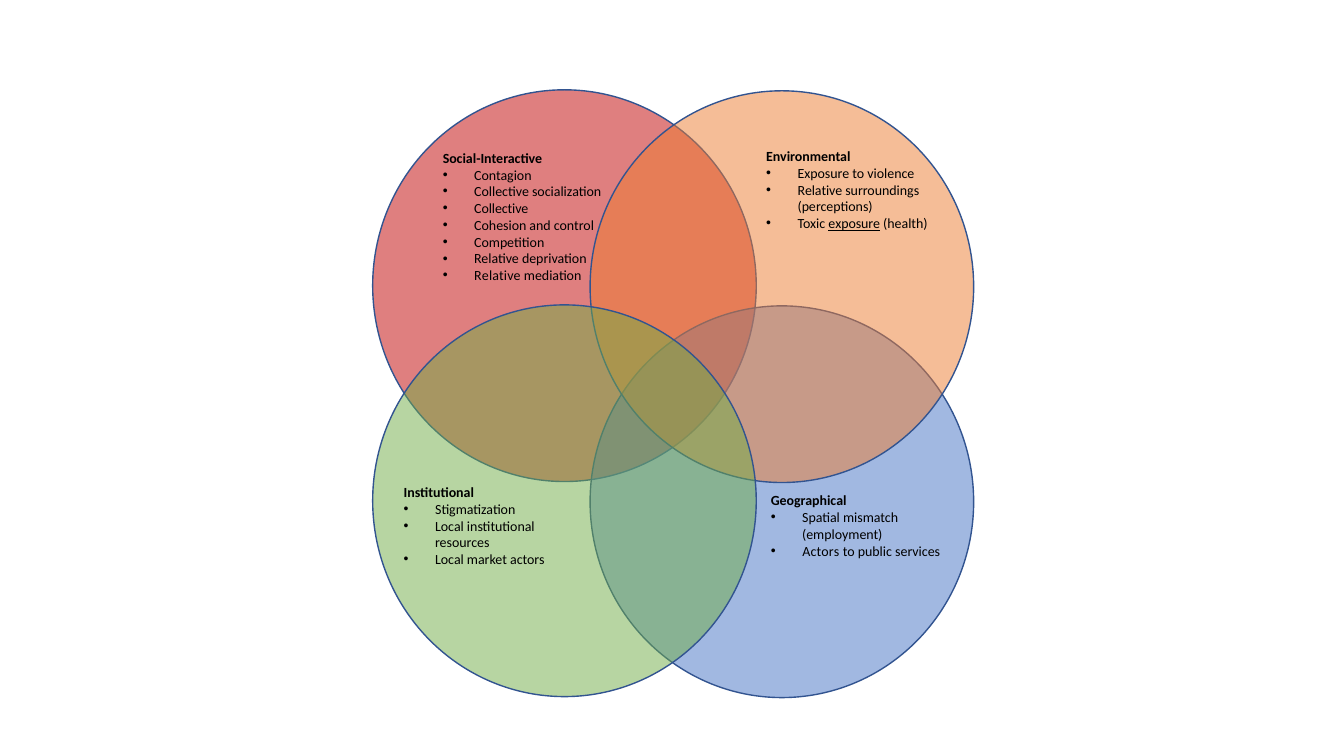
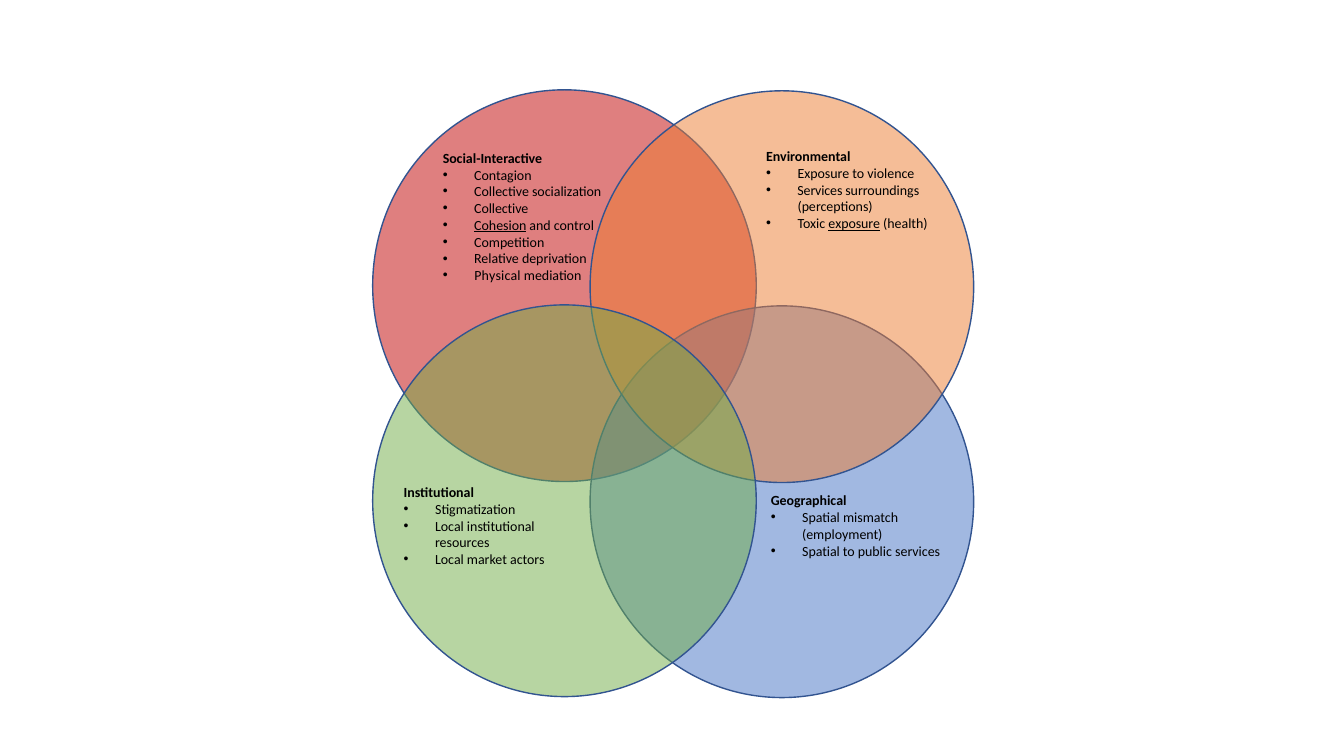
Relative: Relative -> Services (820, 191)
Cohesion underline: none -> present (500, 226)
Relative: Relative -> Physical (497, 276)
Actors: Actors -> Spatial (821, 552)
